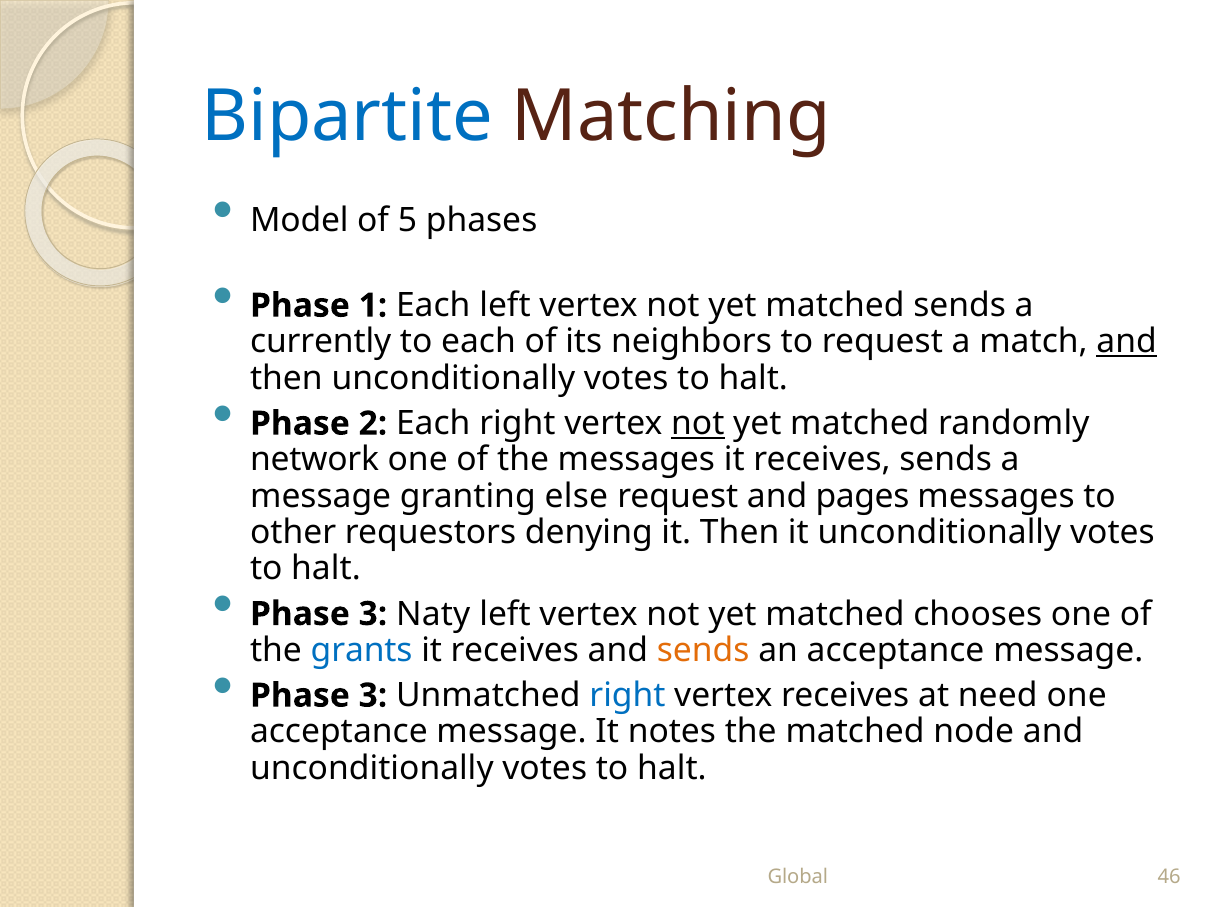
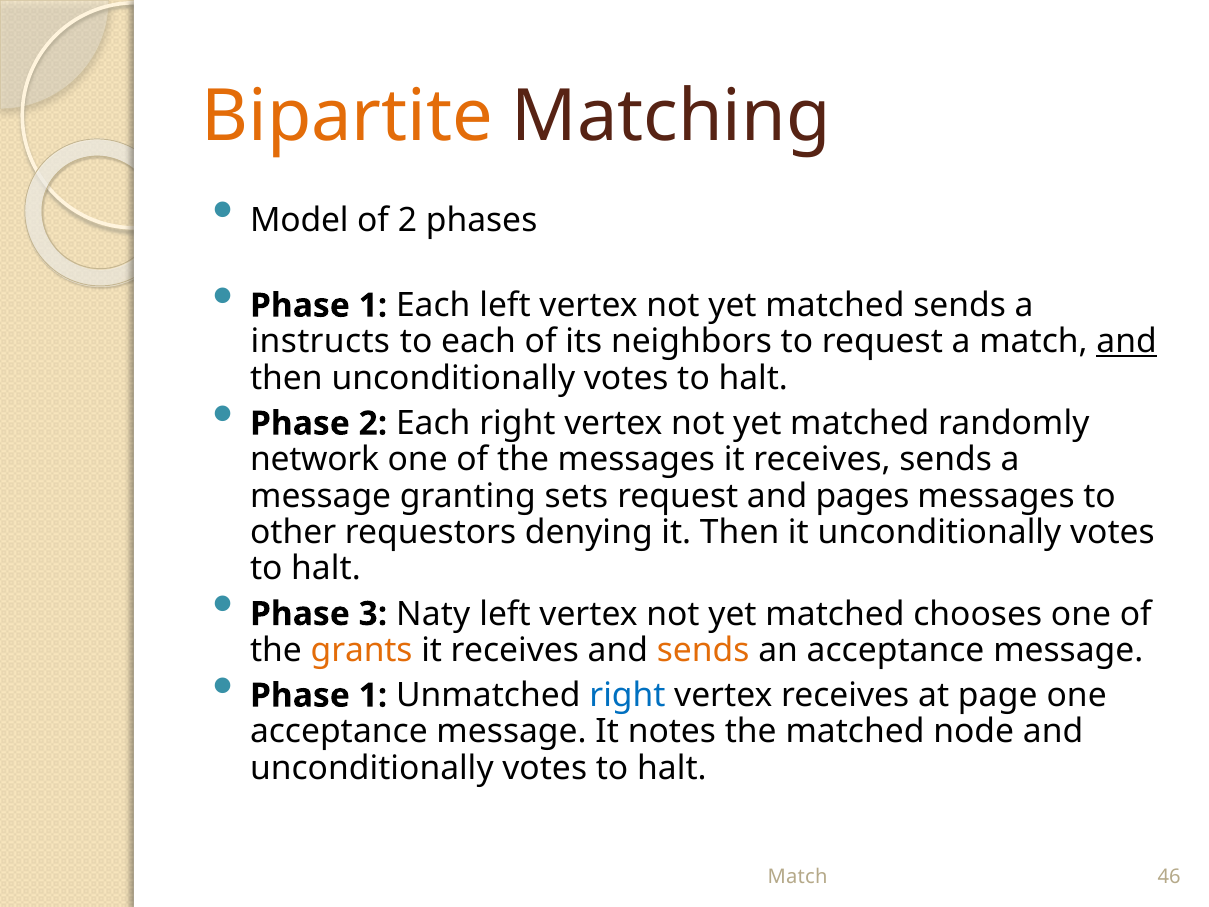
Bipartite colour: blue -> orange (347, 117)
of 5: 5 -> 2 (407, 220)
currently: currently -> instructs (320, 342)
not underline: present -> none (698, 423)
else: else -> sets (576, 496)
grants colour: blue -> orange (362, 650)
3: 3 -> 1 (373, 695)
need: need -> page (998, 695)
Global: Global -> Match (798, 877)
